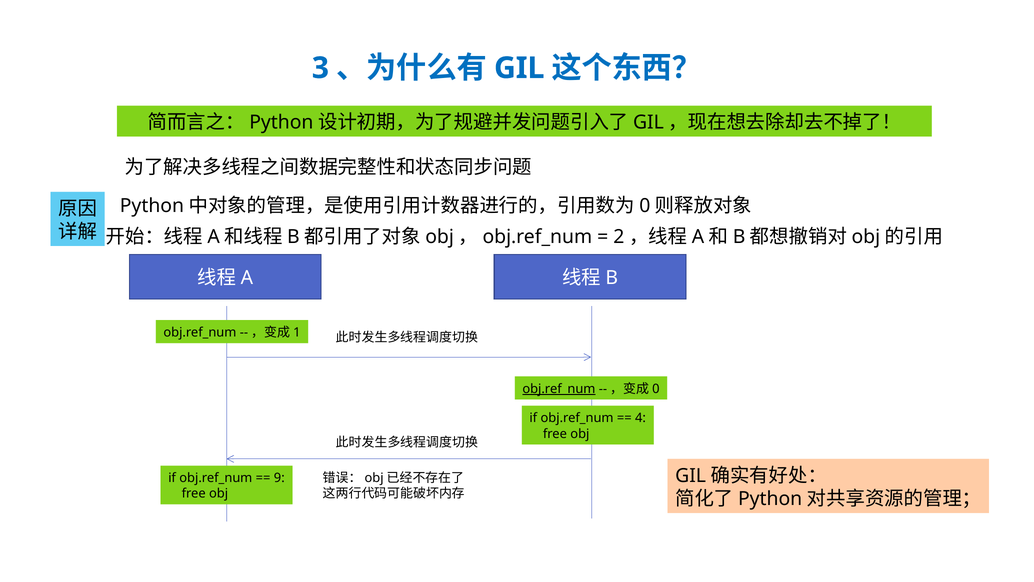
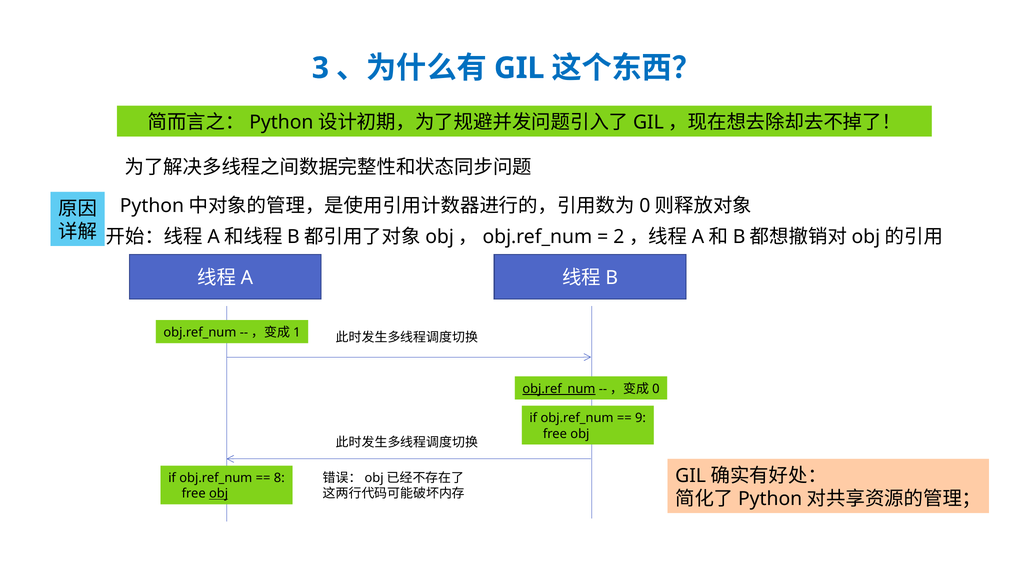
4: 4 -> 9 (640, 418)
9: 9 -> 8 (279, 478)
obj underline: none -> present (219, 493)
